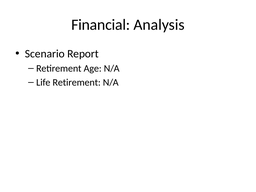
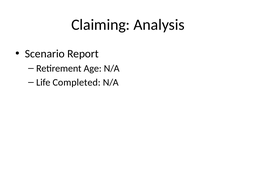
Financial: Financial -> Claiming (101, 25)
Life Retirement: Retirement -> Completed (77, 82)
